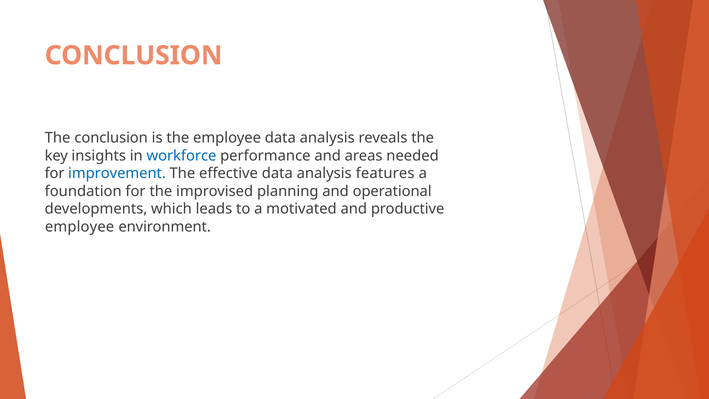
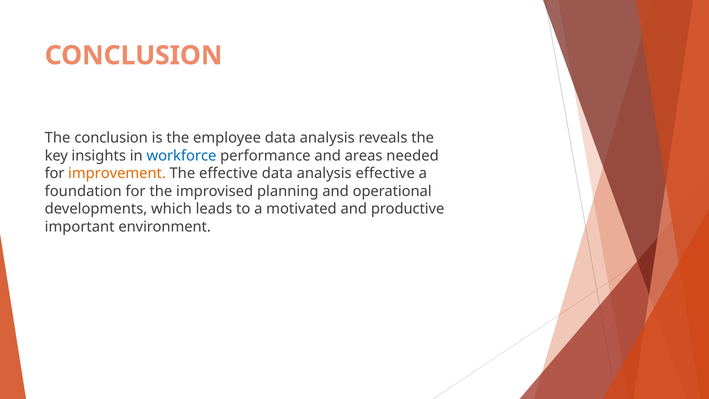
improvement colour: blue -> orange (117, 173)
analysis features: features -> effective (385, 173)
employee: employee -> important (80, 227)
